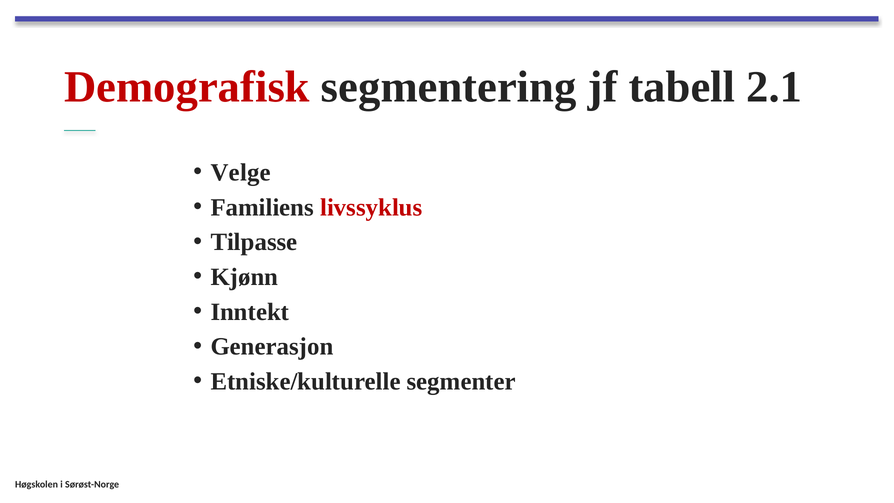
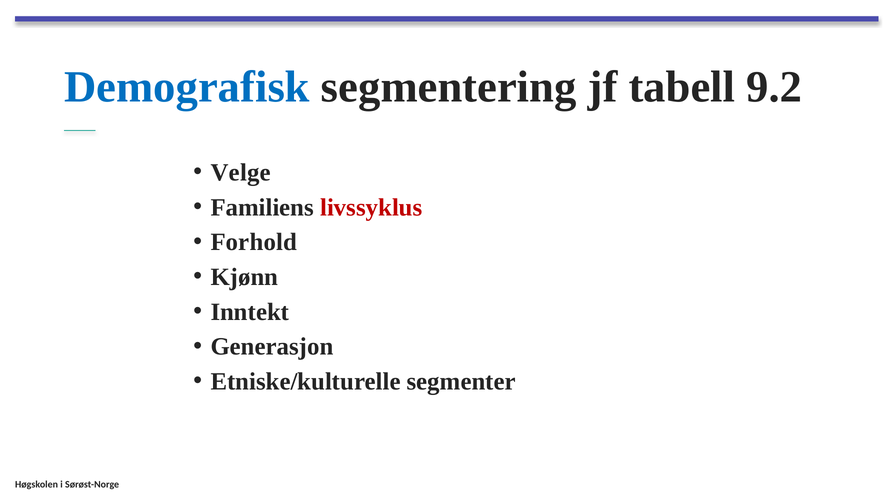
Demografisk colour: red -> blue (187, 87)
2.1: 2.1 -> 9.2 (774, 87)
Tilpasse: Tilpasse -> Forhold (254, 242)
